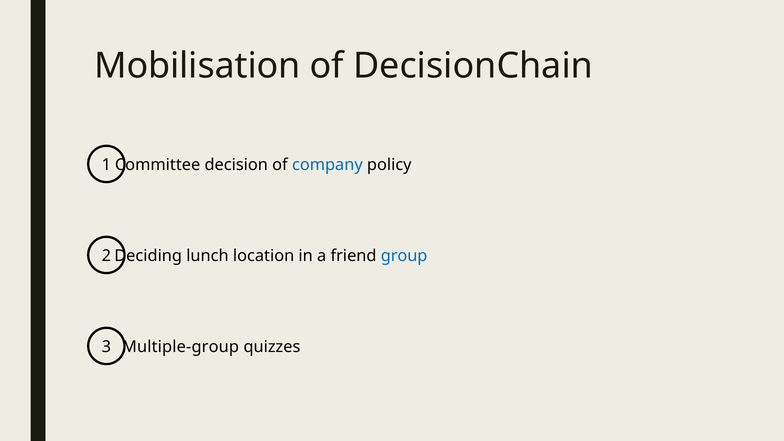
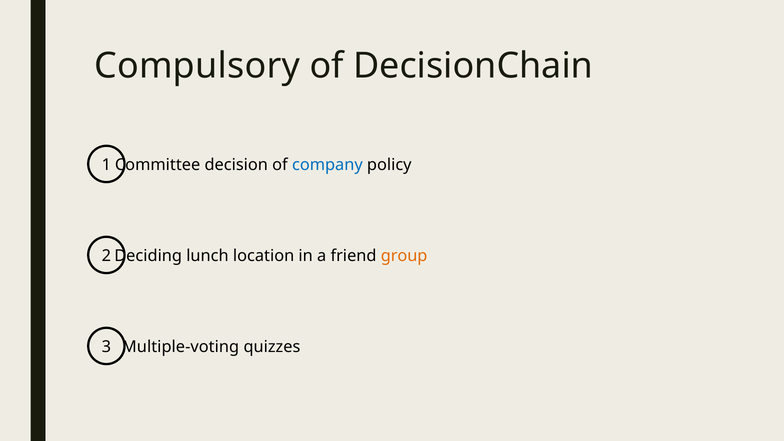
Mobilisation: Mobilisation -> Compulsory (197, 66)
group colour: blue -> orange (404, 256)
Multiple-group: Multiple-group -> Multiple-voting (181, 347)
